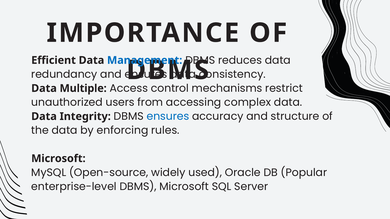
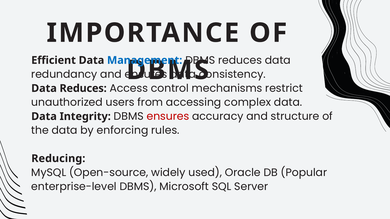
Data Multiple: Multiple -> Reduces (83, 88)
ensures colour: blue -> red (168, 117)
Microsoft: Microsoft -> Reducing (58, 159)
